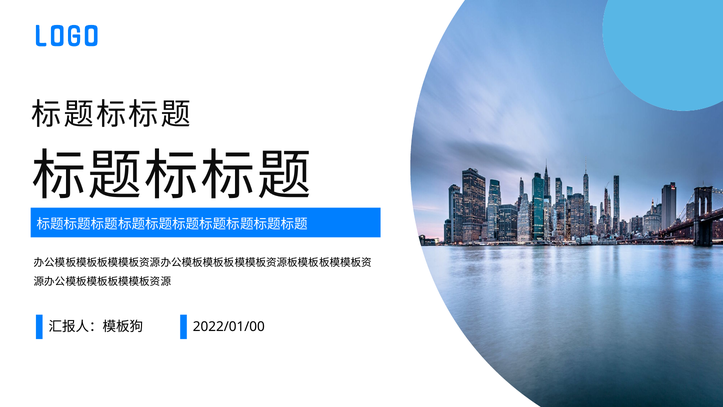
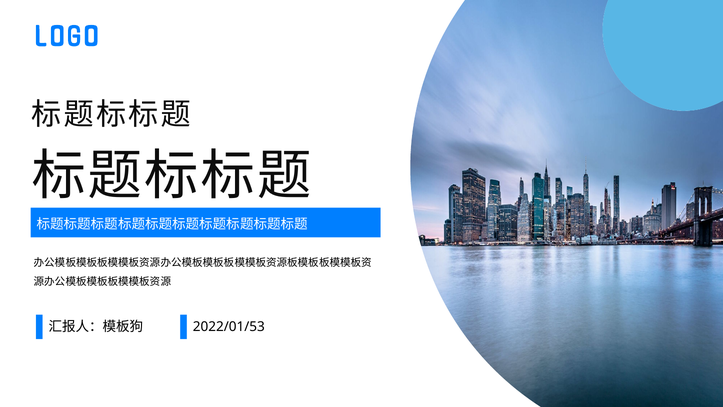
2022/01/00: 2022/01/00 -> 2022/01/53 (229, 327)
